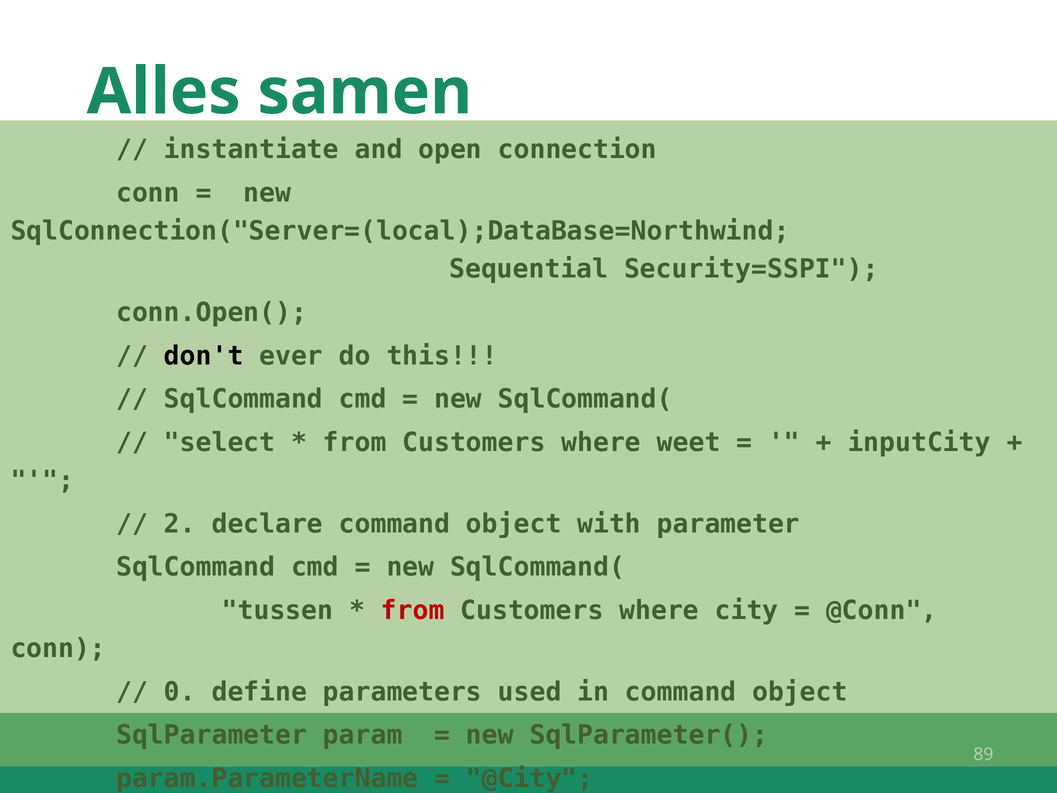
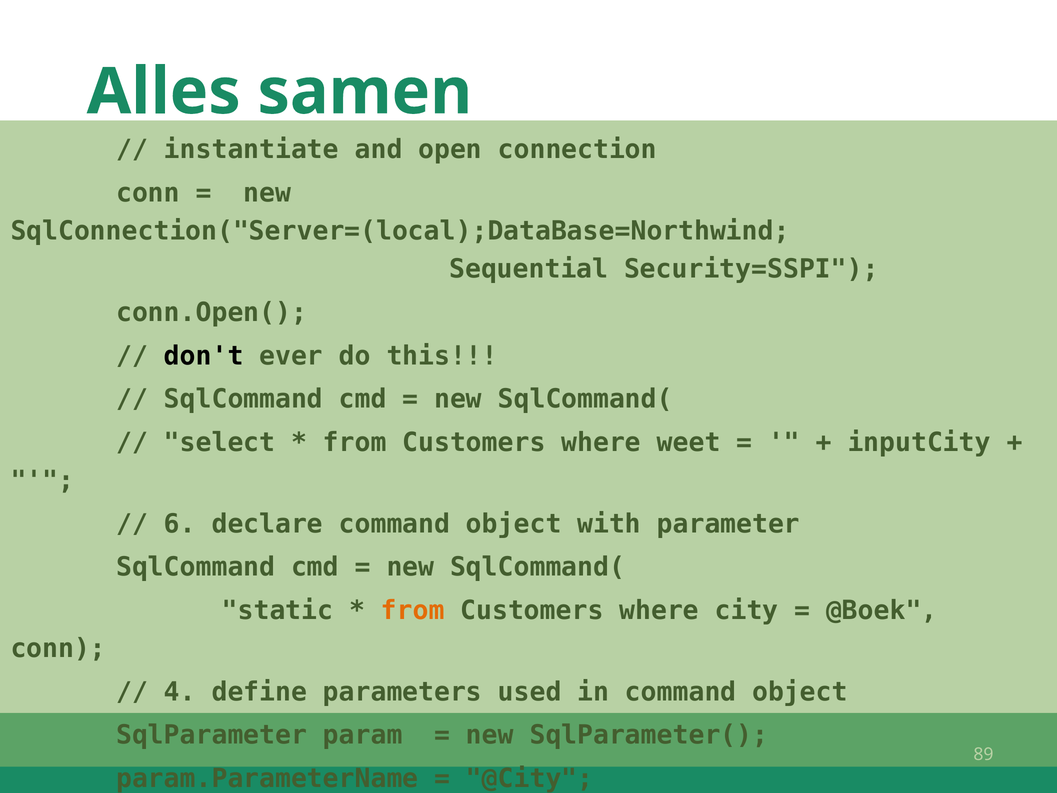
2: 2 -> 6 (180, 524)
tussen: tussen -> static (278, 610)
from colour: red -> orange (413, 610)
@Conn: @Conn -> @Boek (882, 610)
0: 0 -> 4 (180, 692)
